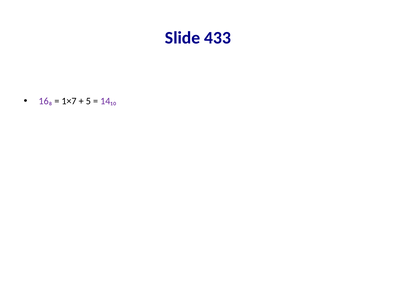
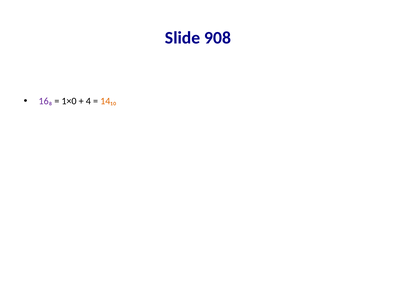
433: 433 -> 908 (218, 38)
1×7: 1×7 -> 1×0 (69, 101)
5: 5 -> 4 (88, 101)
14₁₀ colour: purple -> orange (108, 101)
